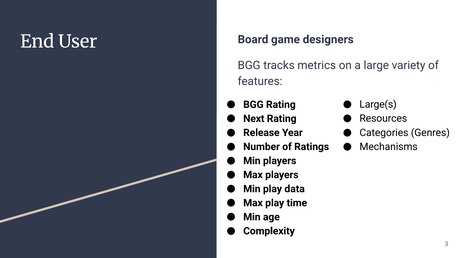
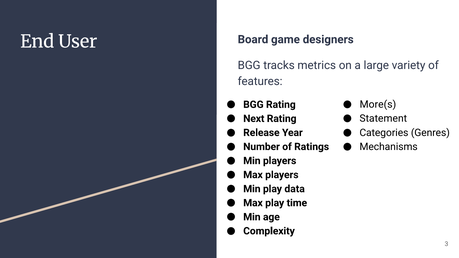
Large(s: Large(s -> More(s (378, 105)
Resources: Resources -> Statement (383, 119)
